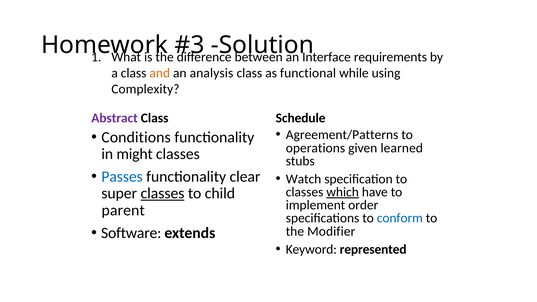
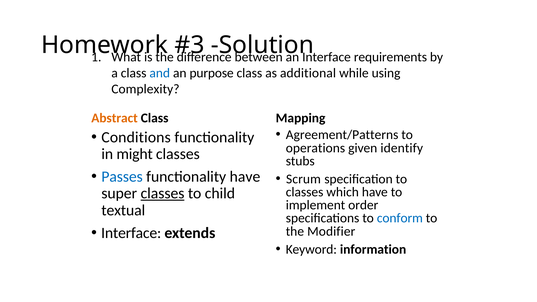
and colour: orange -> blue (160, 73)
analysis: analysis -> purpose (212, 73)
functional: functional -> additional (308, 73)
Abstract colour: purple -> orange (115, 118)
Schedule: Schedule -> Mapping (301, 118)
learned: learned -> identify (402, 148)
functionality clear: clear -> have (245, 177)
Watch: Watch -> Scrum (303, 179)
which underline: present -> none (343, 192)
parent: parent -> textual (123, 210)
Software: Software -> Interface (131, 233)
represented: represented -> information (373, 249)
